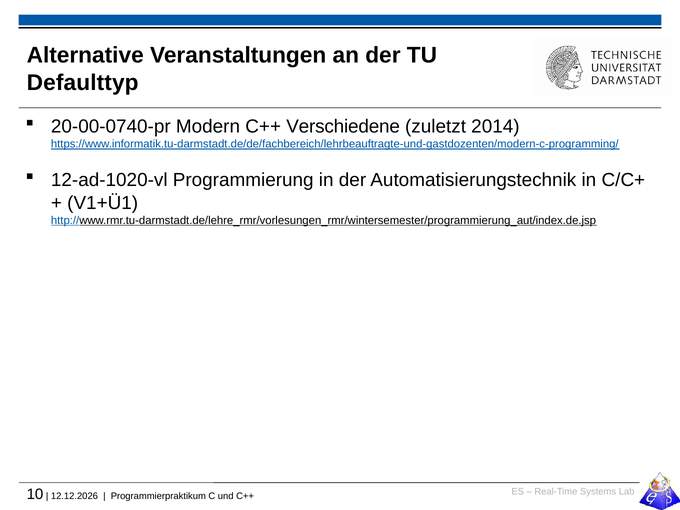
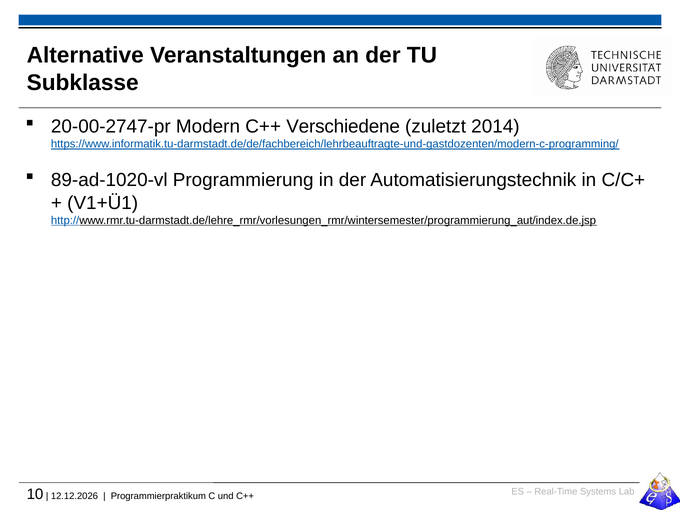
Defaulttyp: Defaulttyp -> Subklasse (83, 83)
20-00-0740-pr: 20-00-0740-pr -> 20-00-2747-pr (111, 126)
12-ad-1020-vl: 12-ad-1020-vl -> 89-ad-1020-vl (109, 180)
